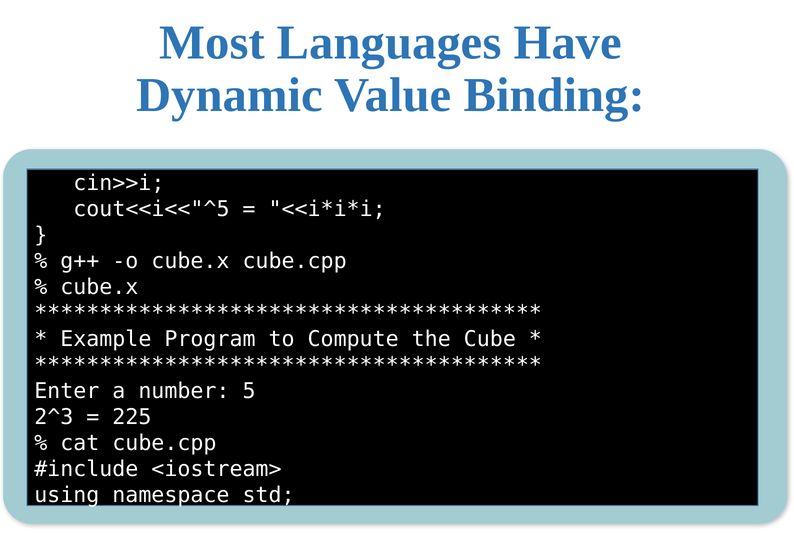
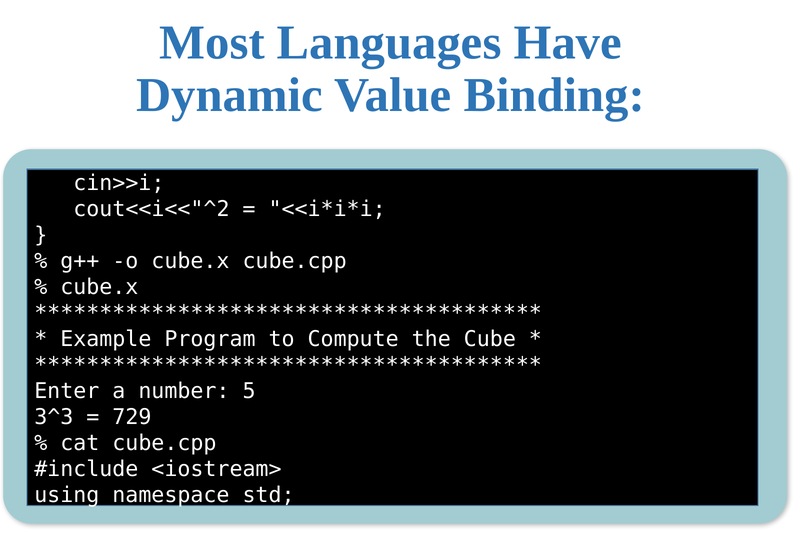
cout<<i<<"^5: cout<<i<<"^5 -> cout<<i<<"^2 (151, 209)
2^3: 2^3 -> 3^3 (54, 417)
225: 225 -> 729 (132, 417)
